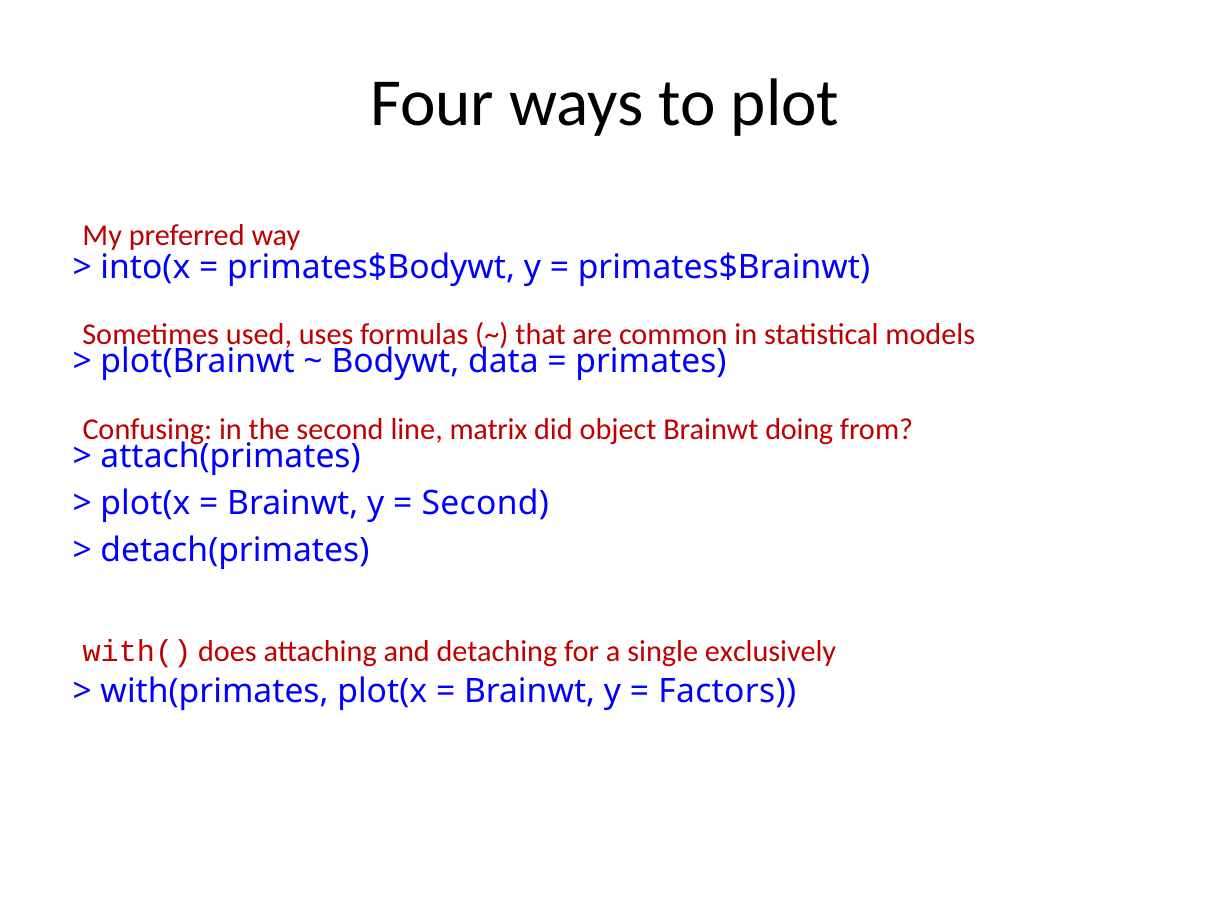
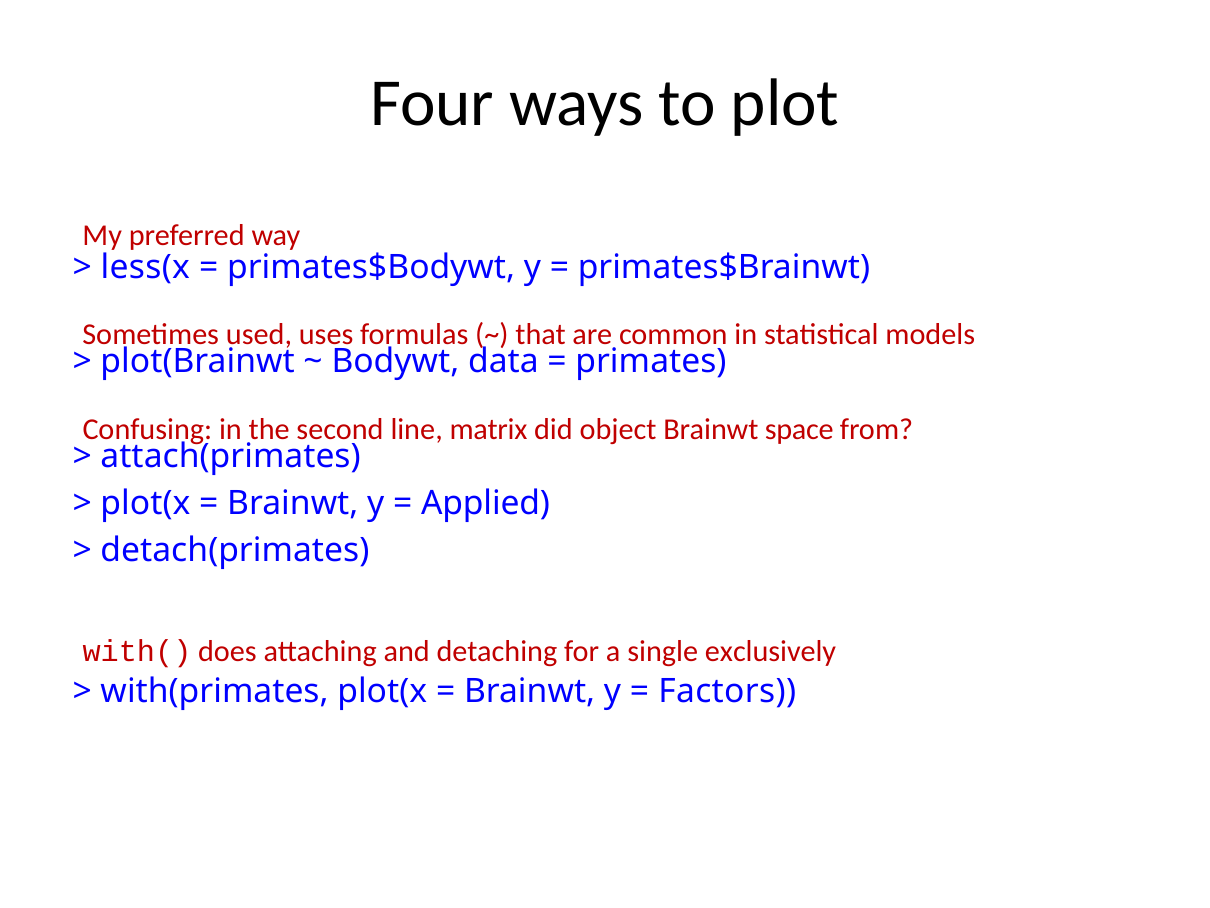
into(x: into(x -> less(x (145, 267)
doing: doing -> space (799, 430)
Second: Second -> Applied (486, 503)
